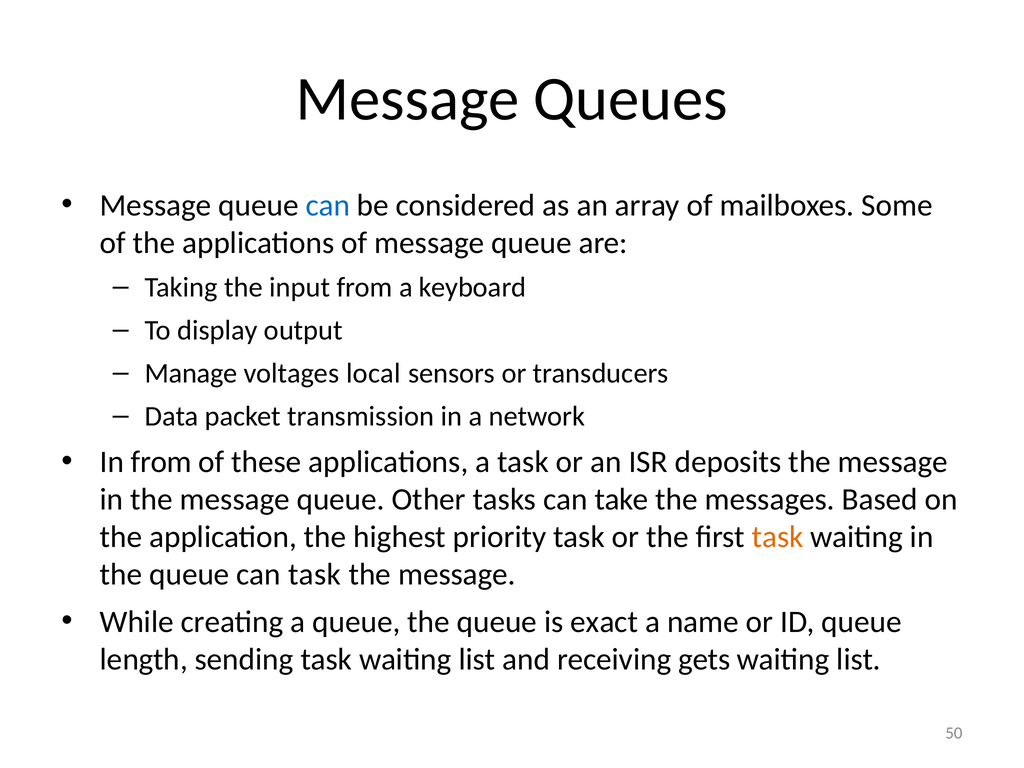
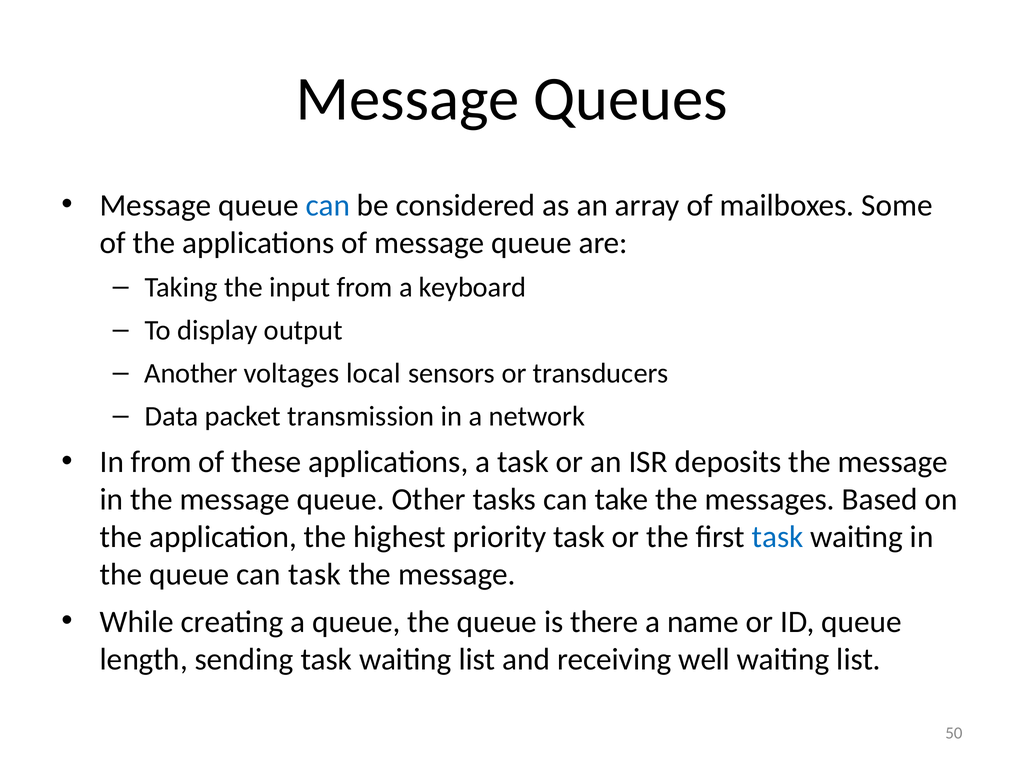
Manage: Manage -> Another (191, 373)
task colour: orange -> blue (778, 537)
exact: exact -> there (604, 622)
gets: gets -> well (704, 659)
